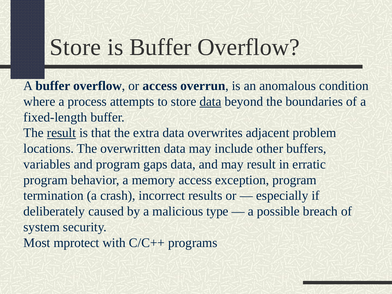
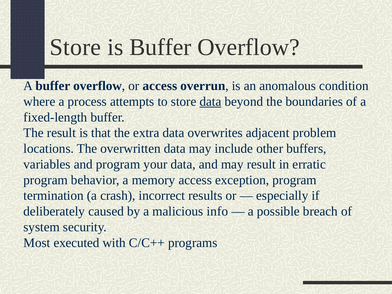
result underline: present -> none (61, 133)
gaps: gaps -> your (155, 164)
type: type -> info (217, 211)
mprotect: mprotect -> executed (76, 243)
